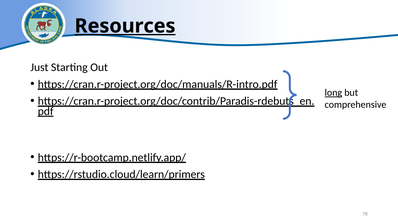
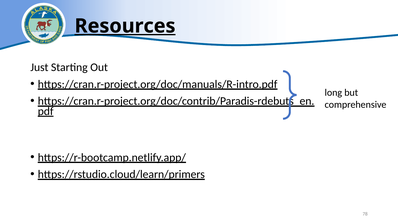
long underline: present -> none (333, 93)
